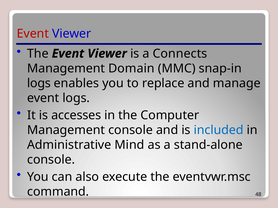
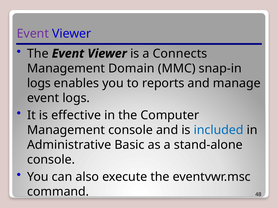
Event colour: red -> purple (33, 34)
replace: replace -> reports (163, 83)
accesses: accesses -> effective (76, 115)
Mind: Mind -> Basic (129, 145)
